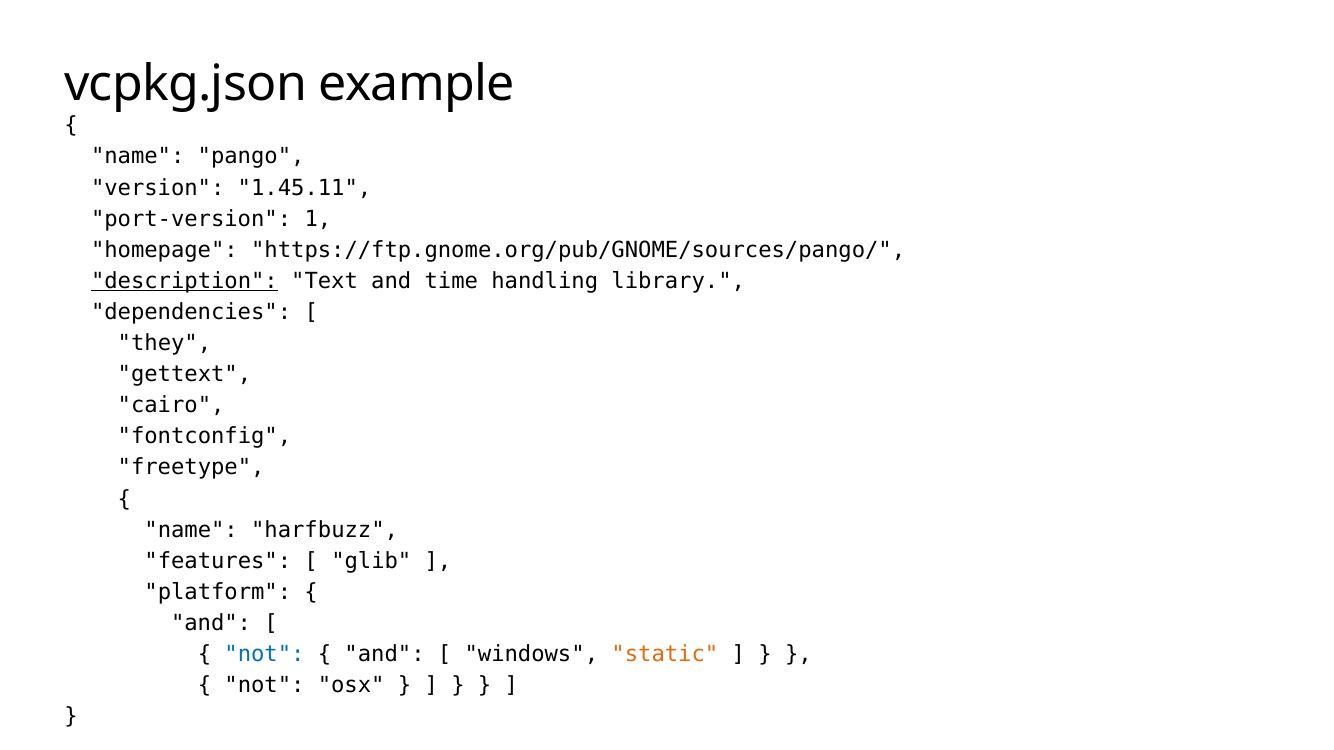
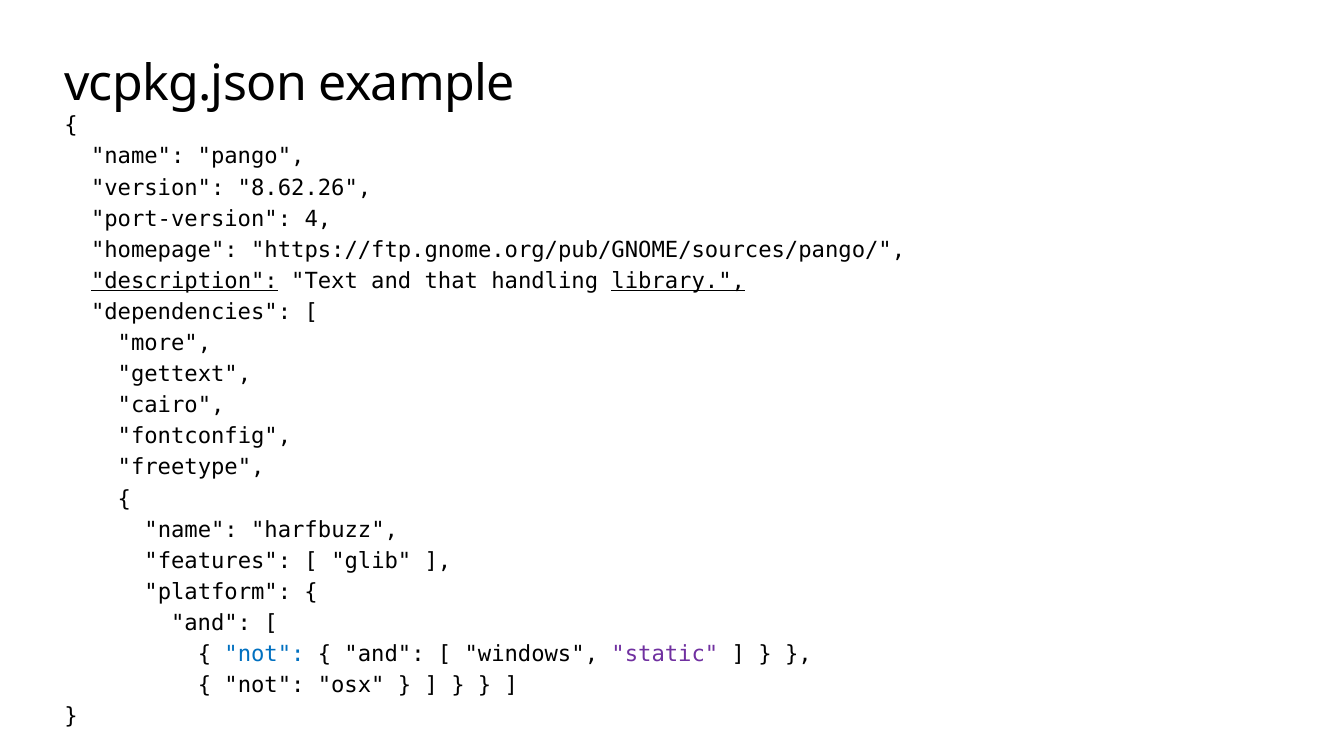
1.45.11: 1.45.11 -> 8.62.26 (305, 188)
1: 1 -> 4 (318, 219)
time: time -> that (451, 281)
library underline: none -> present (678, 281)
they: they -> more (164, 343)
static colour: orange -> purple (665, 655)
